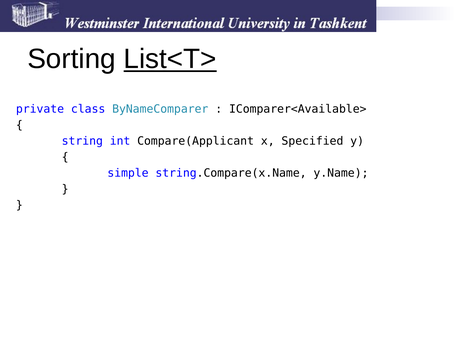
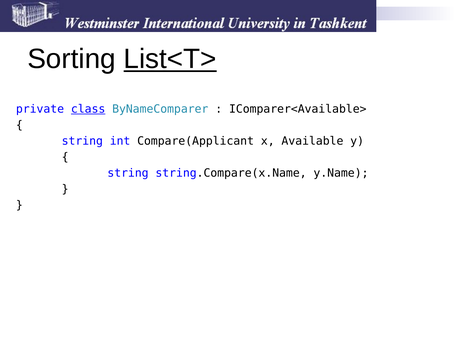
class underline: none -> present (88, 109)
Specified: Specified -> Available (312, 141)
simple: simple -> string (128, 173)
